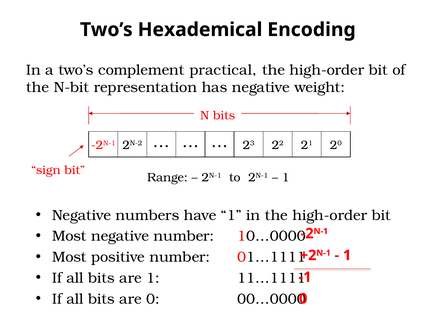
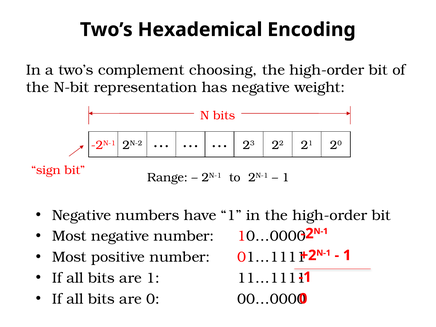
practical: practical -> choosing (223, 70)
